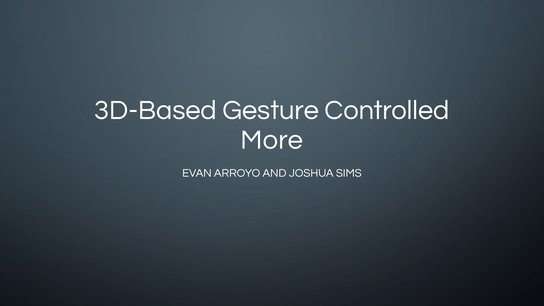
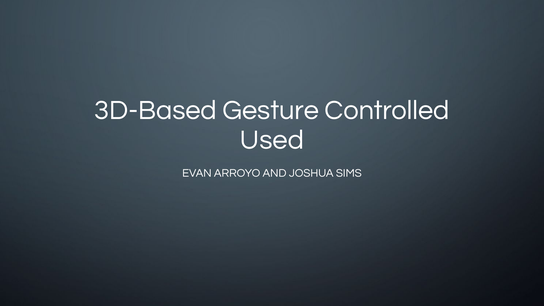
More: More -> Used (272, 140)
